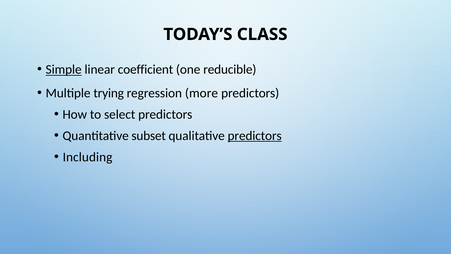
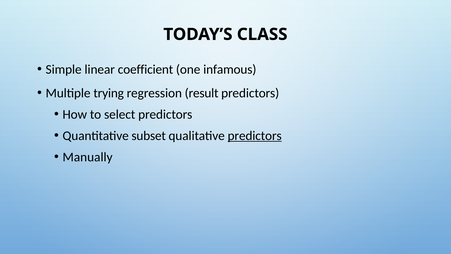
Simple underline: present -> none (64, 70)
reducible: reducible -> infamous (230, 70)
more: more -> result (202, 93)
Including: Including -> Manually (88, 157)
